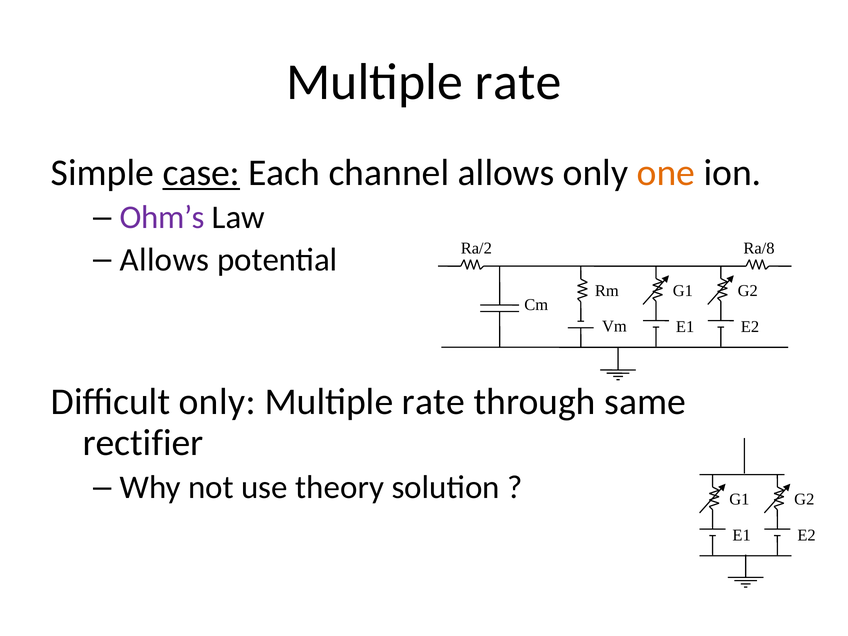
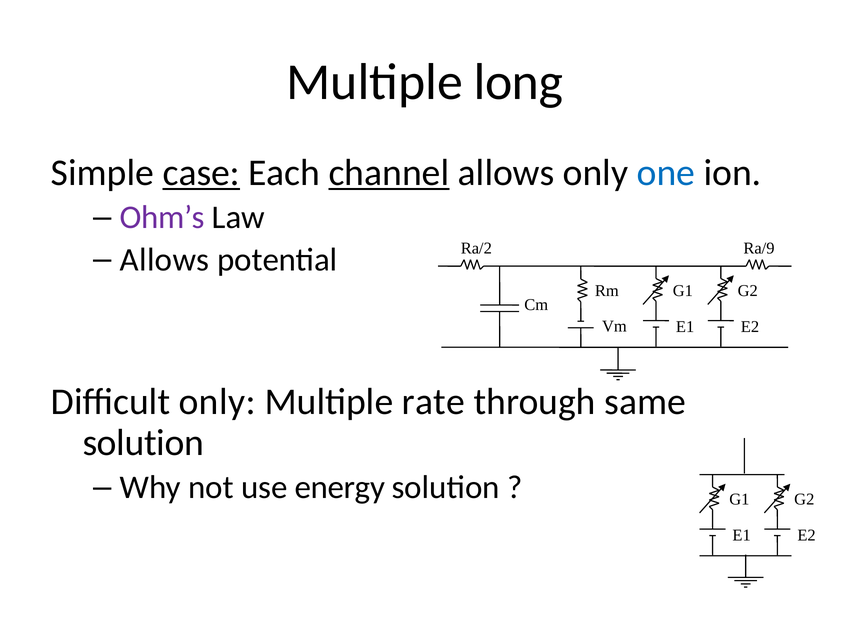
rate: rate -> long (518, 82)
channel underline: none -> present (389, 173)
one colour: orange -> blue (666, 173)
Ra/8: Ra/8 -> Ra/9 (759, 248)
rectifier: rectifier -> solution (143, 443)
theory: theory -> energy (340, 488)
